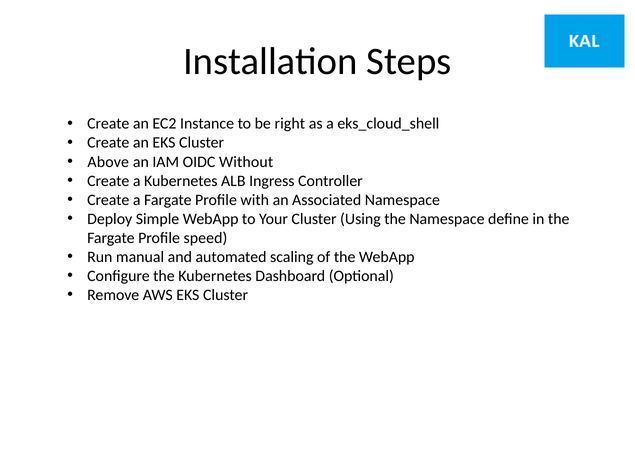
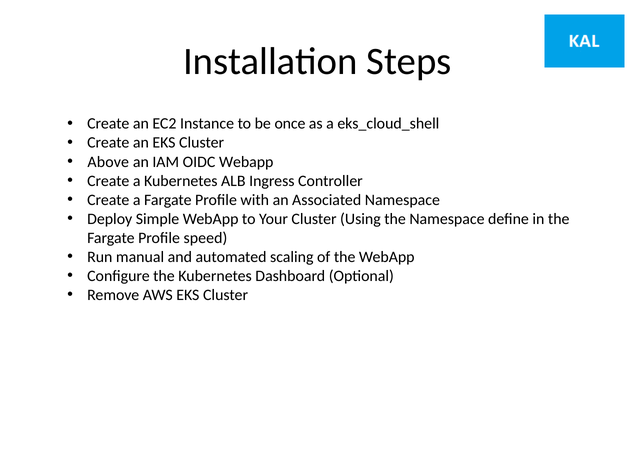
right: right -> once (290, 124)
OIDC Without: Without -> Webapp (246, 162)
